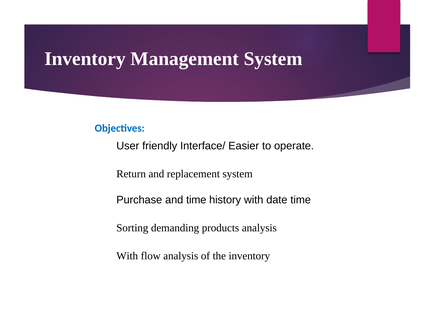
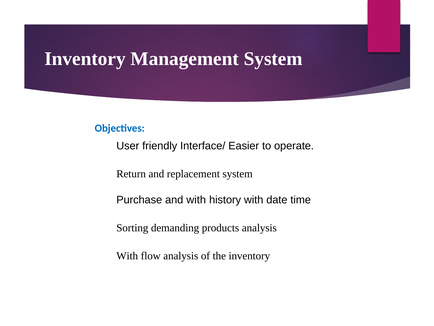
and time: time -> with (196, 200)
